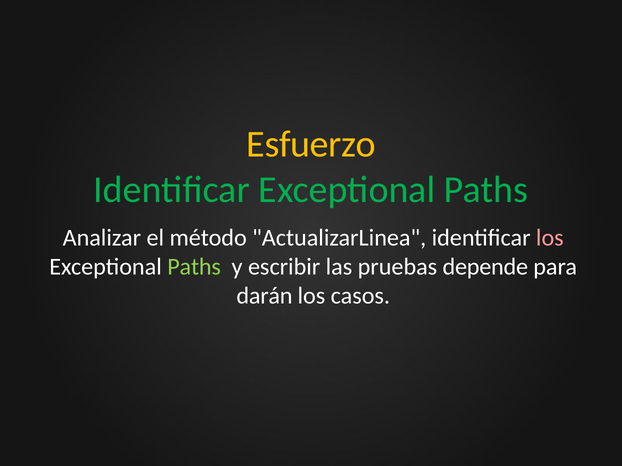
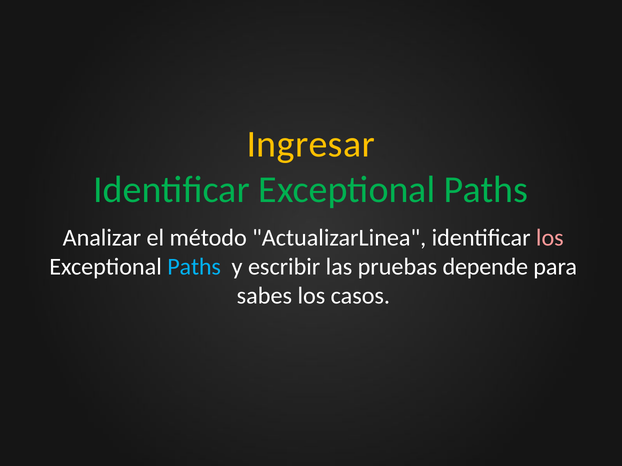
Esfuerzo: Esfuerzo -> Ingresar (311, 144)
Paths colour: light green -> light blue (194, 267)
darán: darán -> sabes (264, 296)
